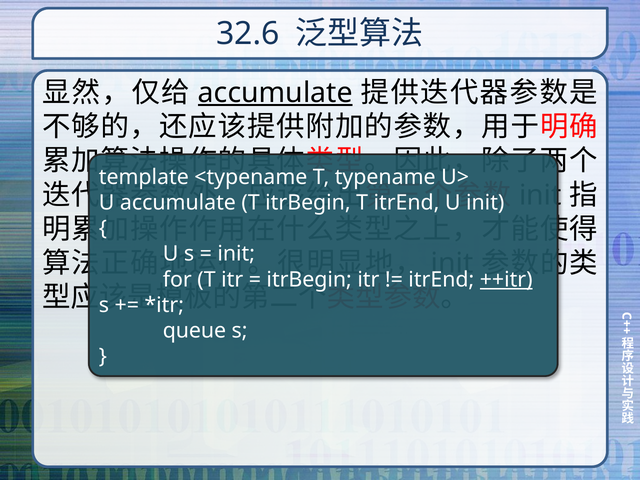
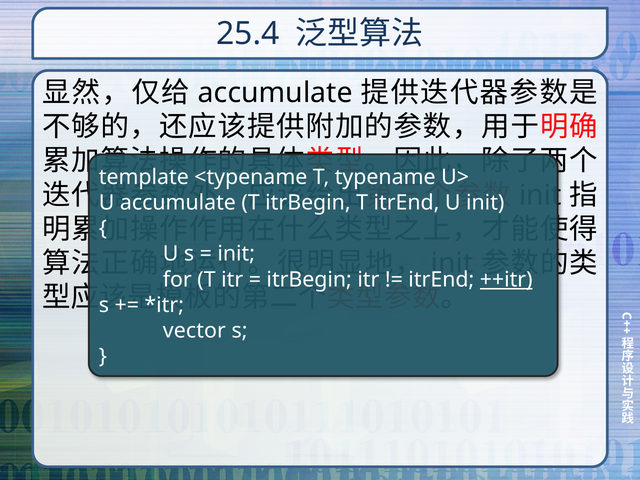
32.6: 32.6 -> 25.4 (248, 34)
accumulate underline: present -> none (275, 93)
queue: queue -> vector (194, 331)
